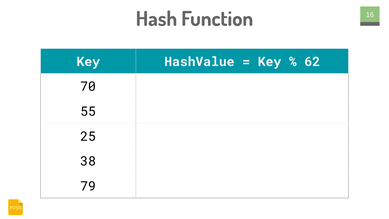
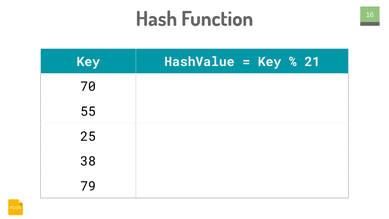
62: 62 -> 21 (312, 62)
